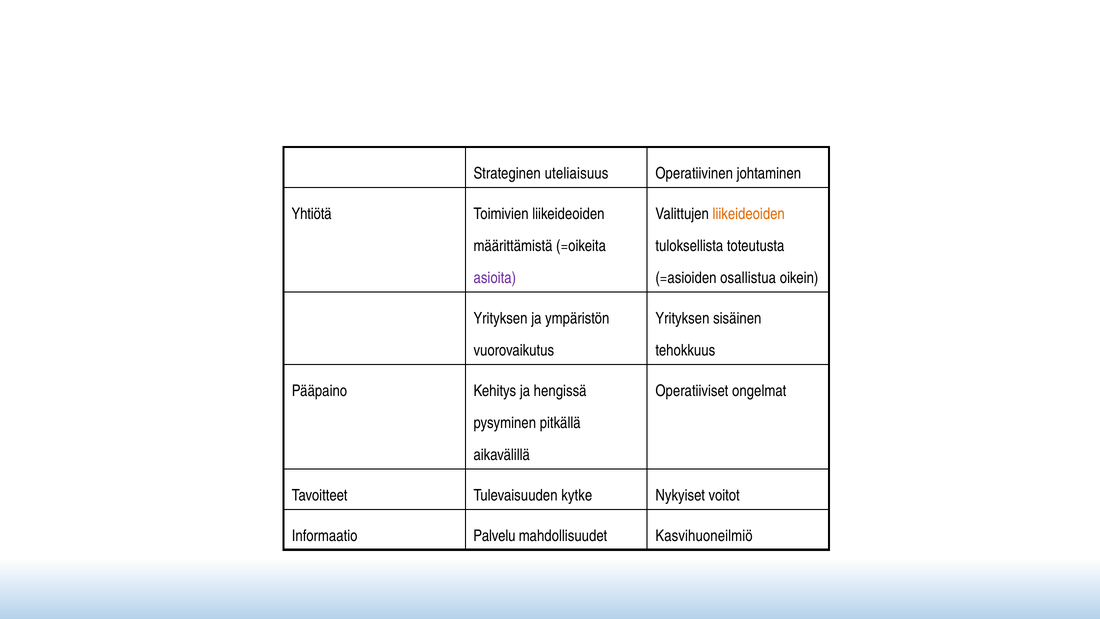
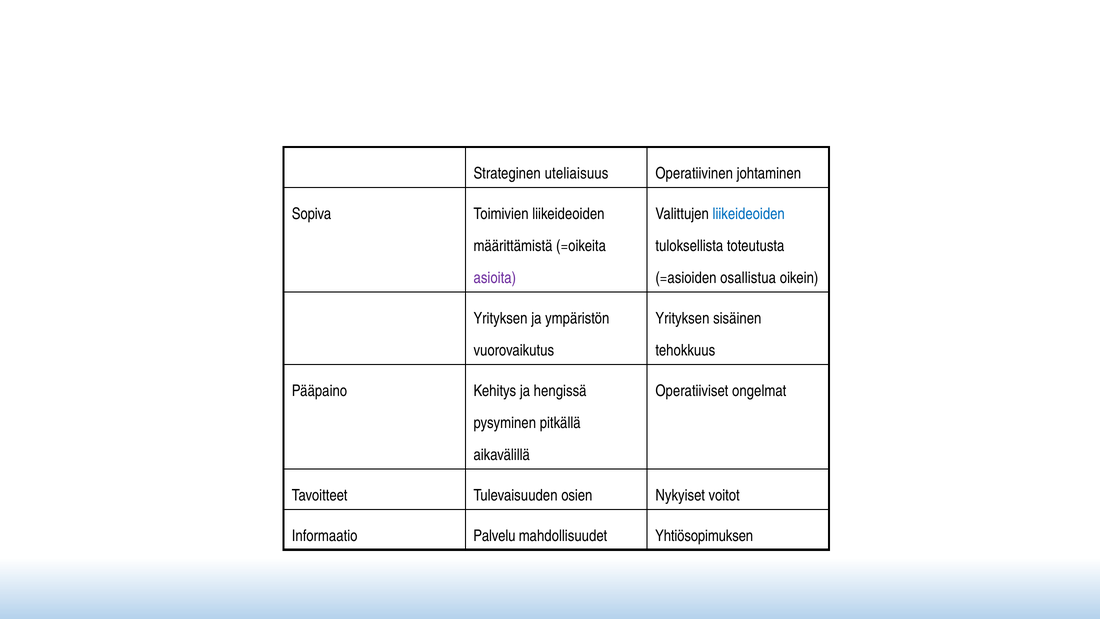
Yhtiötä: Yhtiötä -> Sopiva (312, 214)
liikeideoiden colour: orange -> blue (749, 214)
kytke: kytke -> osien (577, 495)
Kasvihuoneilmiö: Kasvihuoneilmiö -> Yhtiösopimuksen (704, 536)
